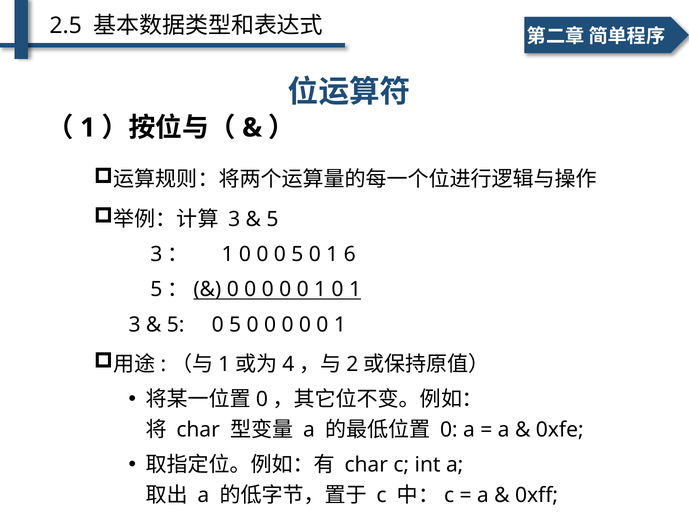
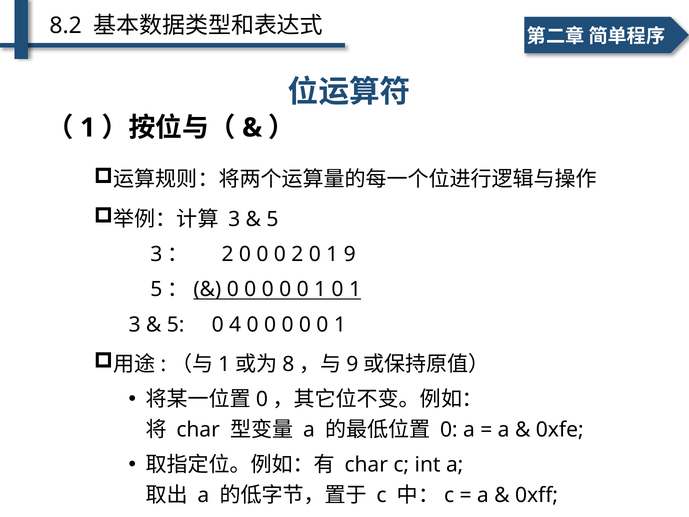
2.5: 2.5 -> 8.2 (66, 25)
1: 1 -> 2 (228, 254)
0 0 5: 5 -> 2 (297, 254)
1 6: 6 -> 9 (350, 254)
5 0 5: 5 -> 4 (235, 324)
4: 4 -> 8 (288, 364)
2: 2 -> 9 (352, 364)
